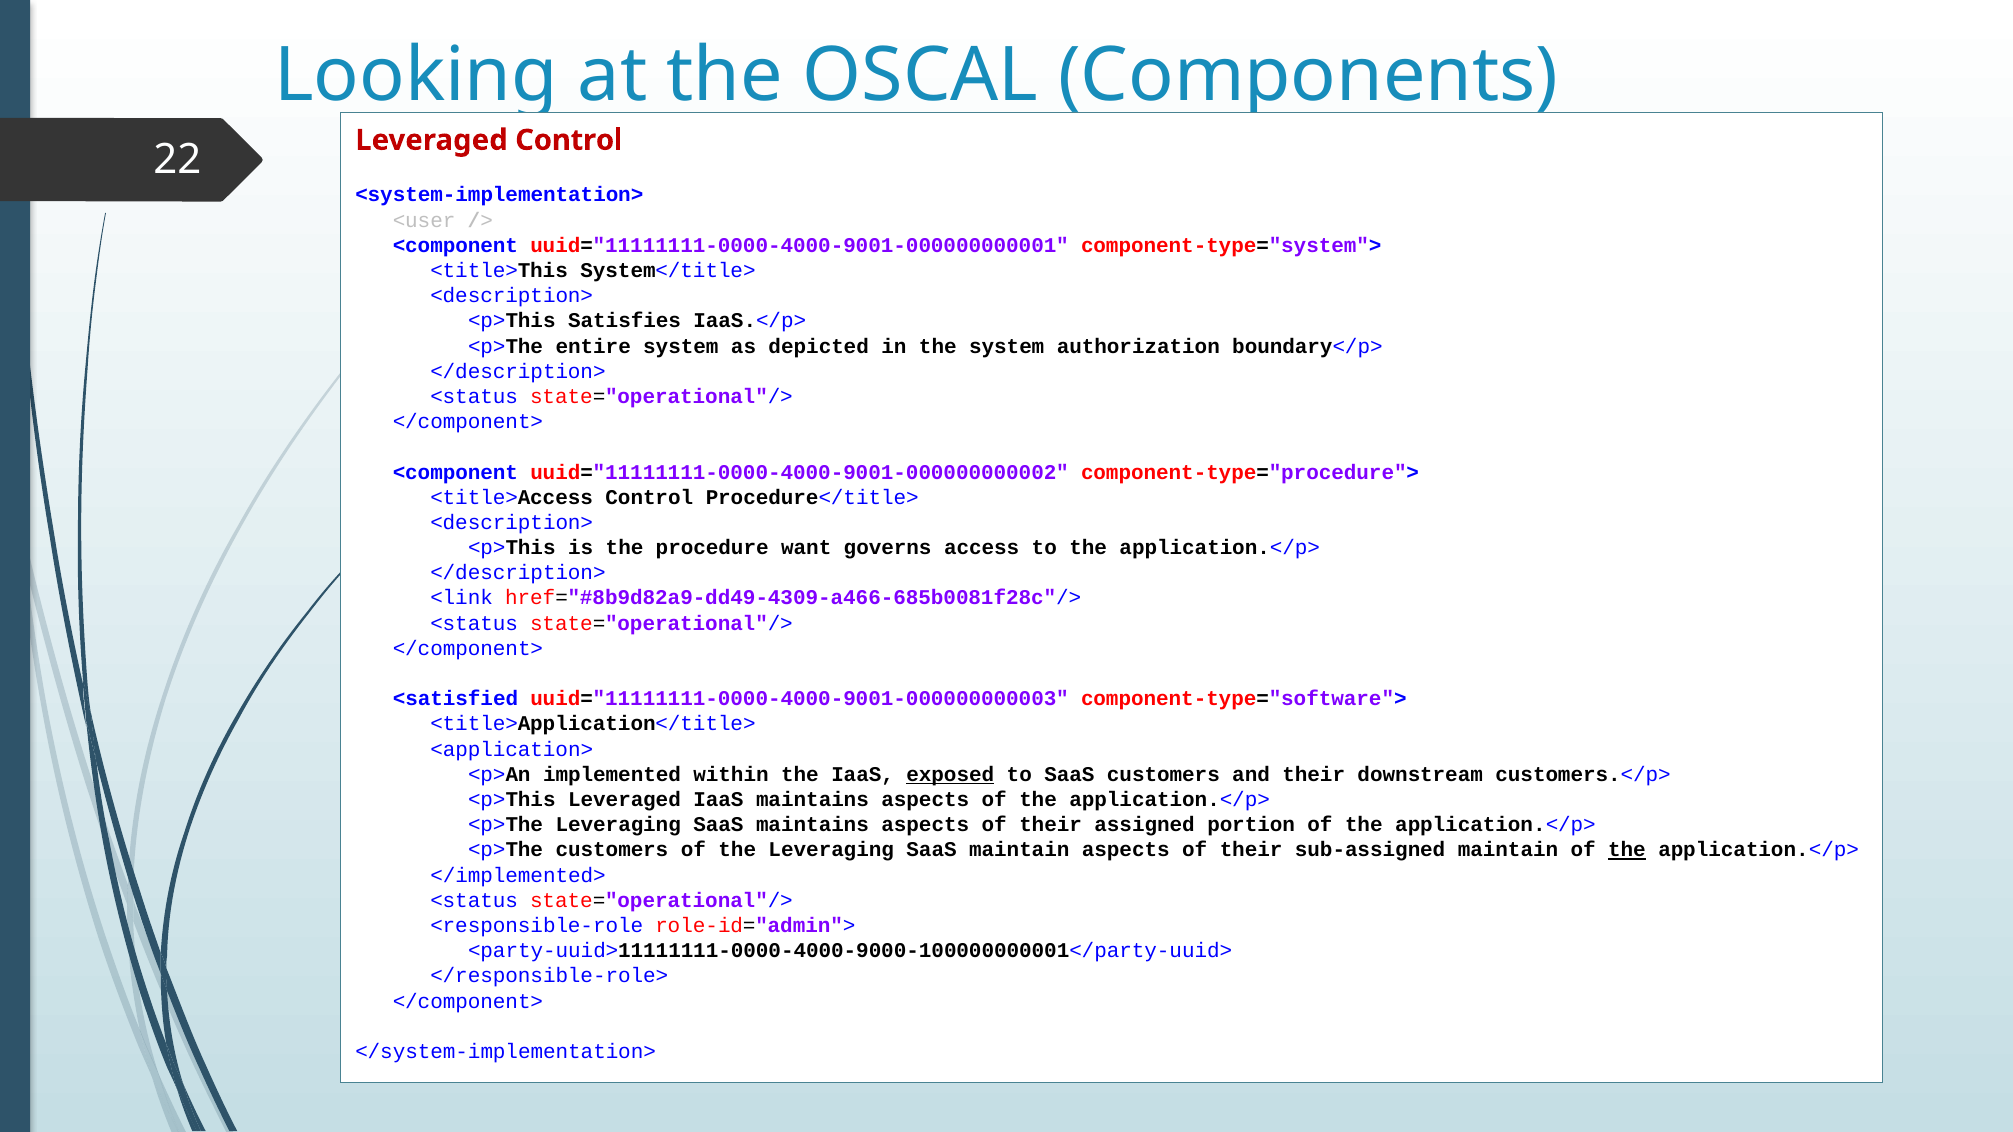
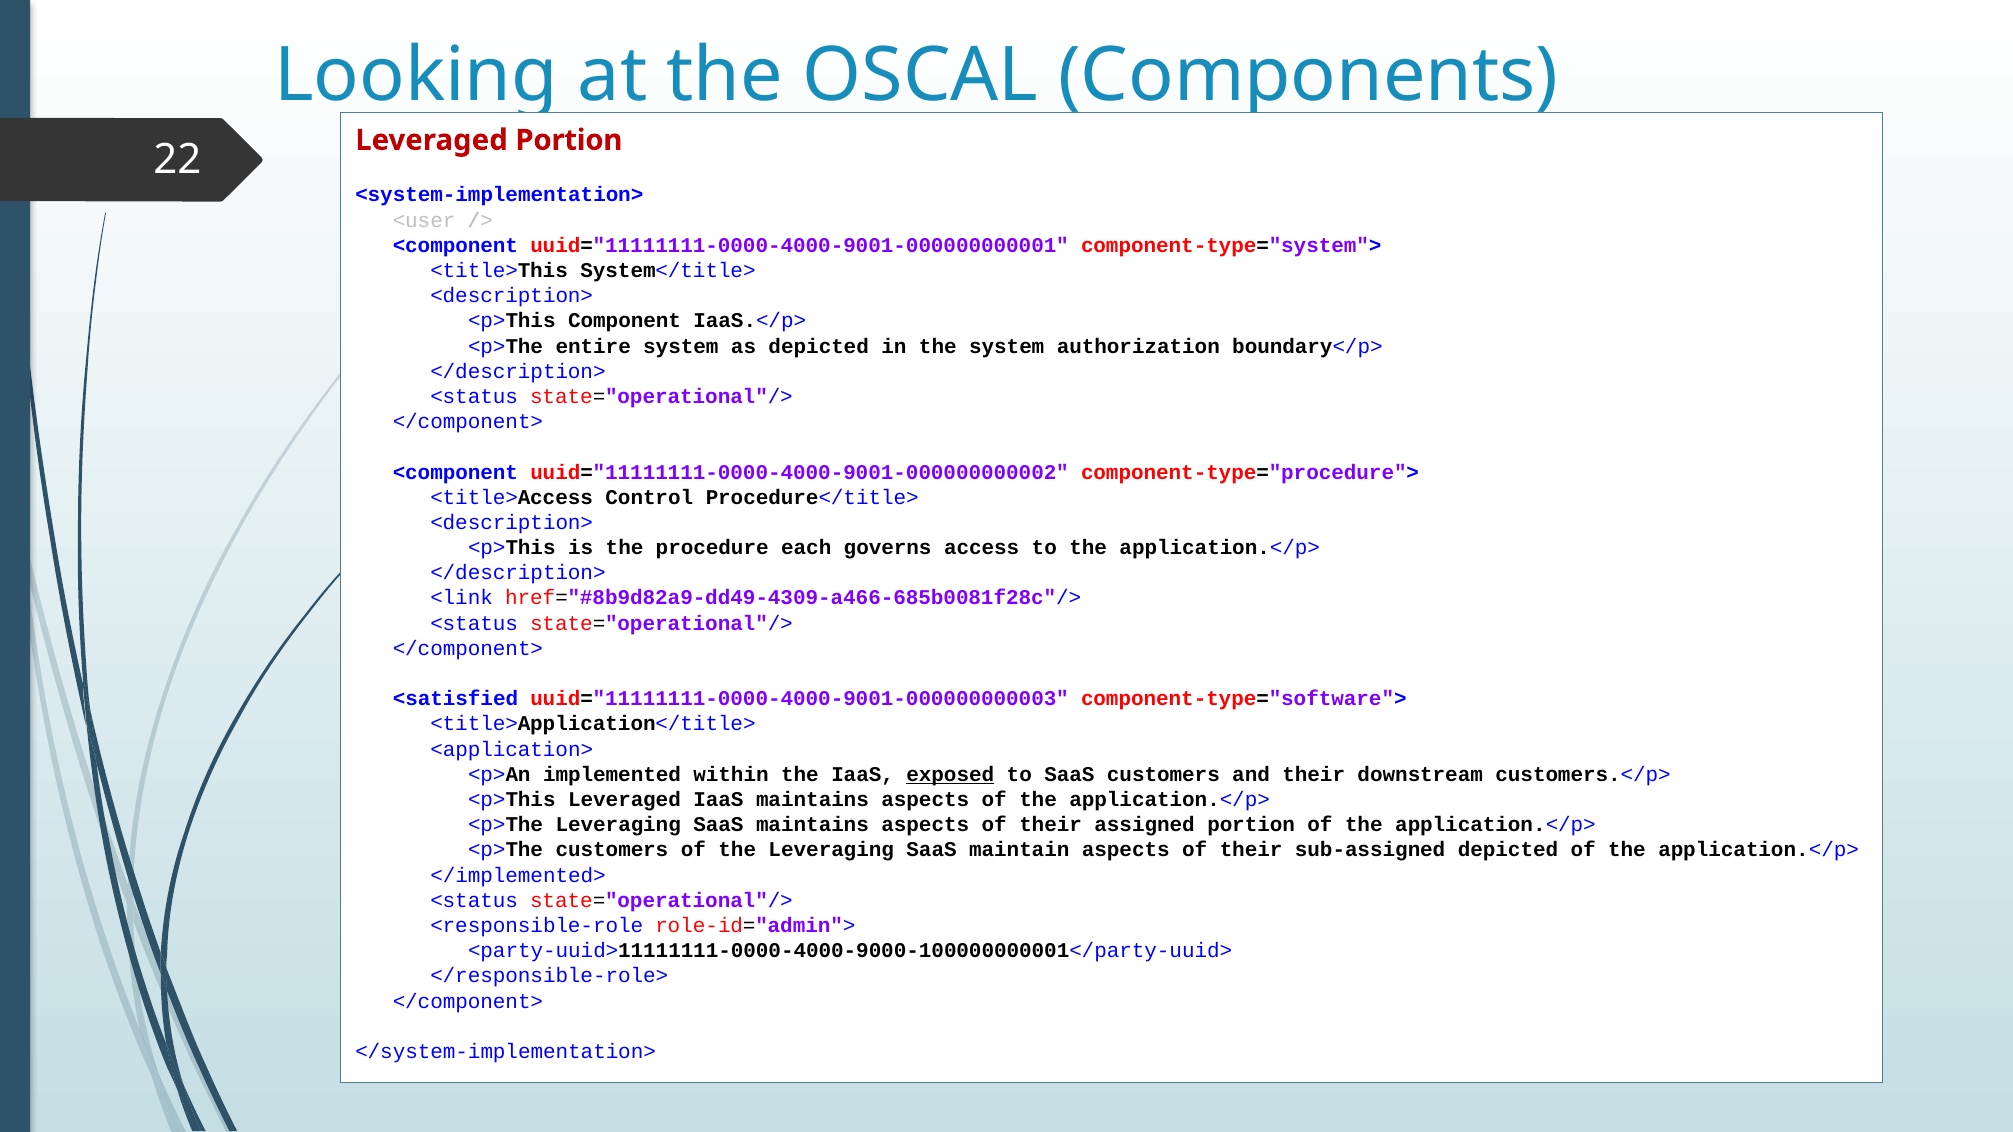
Leveraged Control: Control -> Portion (569, 140)
Satisfies: Satisfies -> Component (625, 321)
want: want -> each (806, 548)
sub-assigned maintain: maintain -> depicted (1508, 850)
the underline: present -> none (1627, 850)
